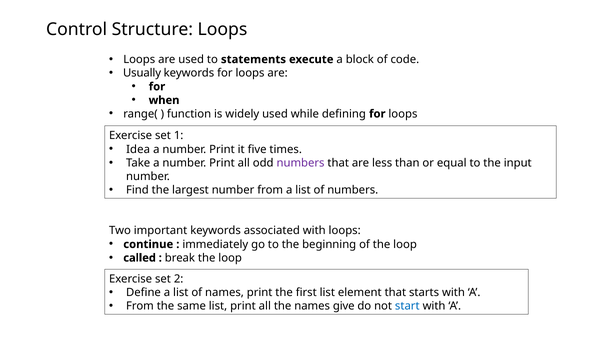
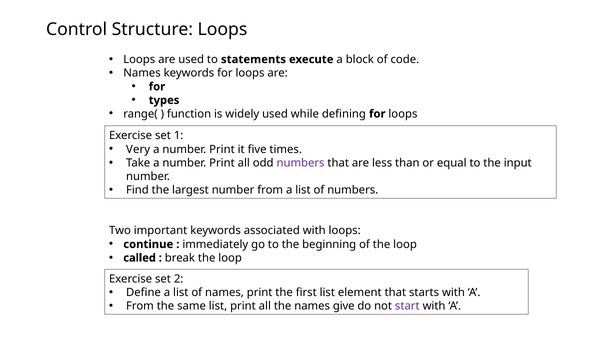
Usually: Usually -> Names (142, 73)
when: when -> types (164, 100)
Idea: Idea -> Very (138, 149)
start colour: blue -> purple (407, 306)
